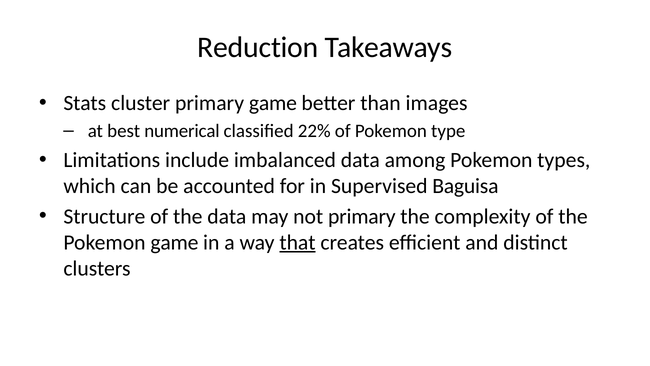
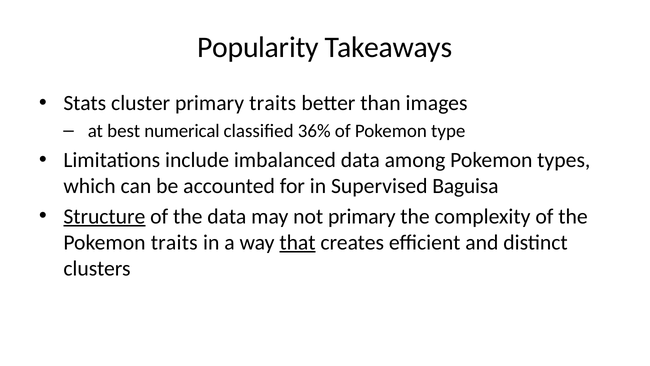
Reduction: Reduction -> Popularity (258, 47)
primary game: game -> traits (273, 103)
22%: 22% -> 36% (314, 131)
Structure underline: none -> present (104, 216)
Pokemon game: game -> traits (174, 242)
